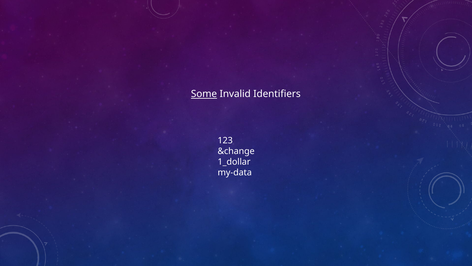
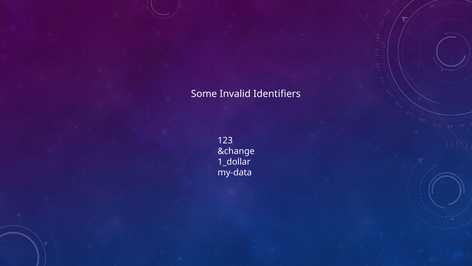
Some underline: present -> none (204, 94)
